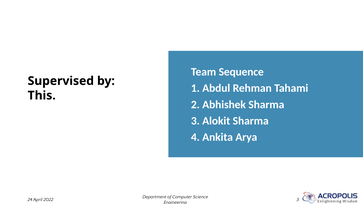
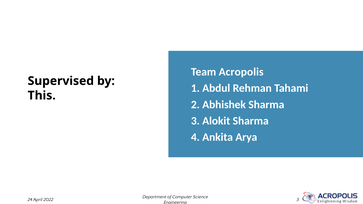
Sequence: Sequence -> Acropolis (241, 72)
